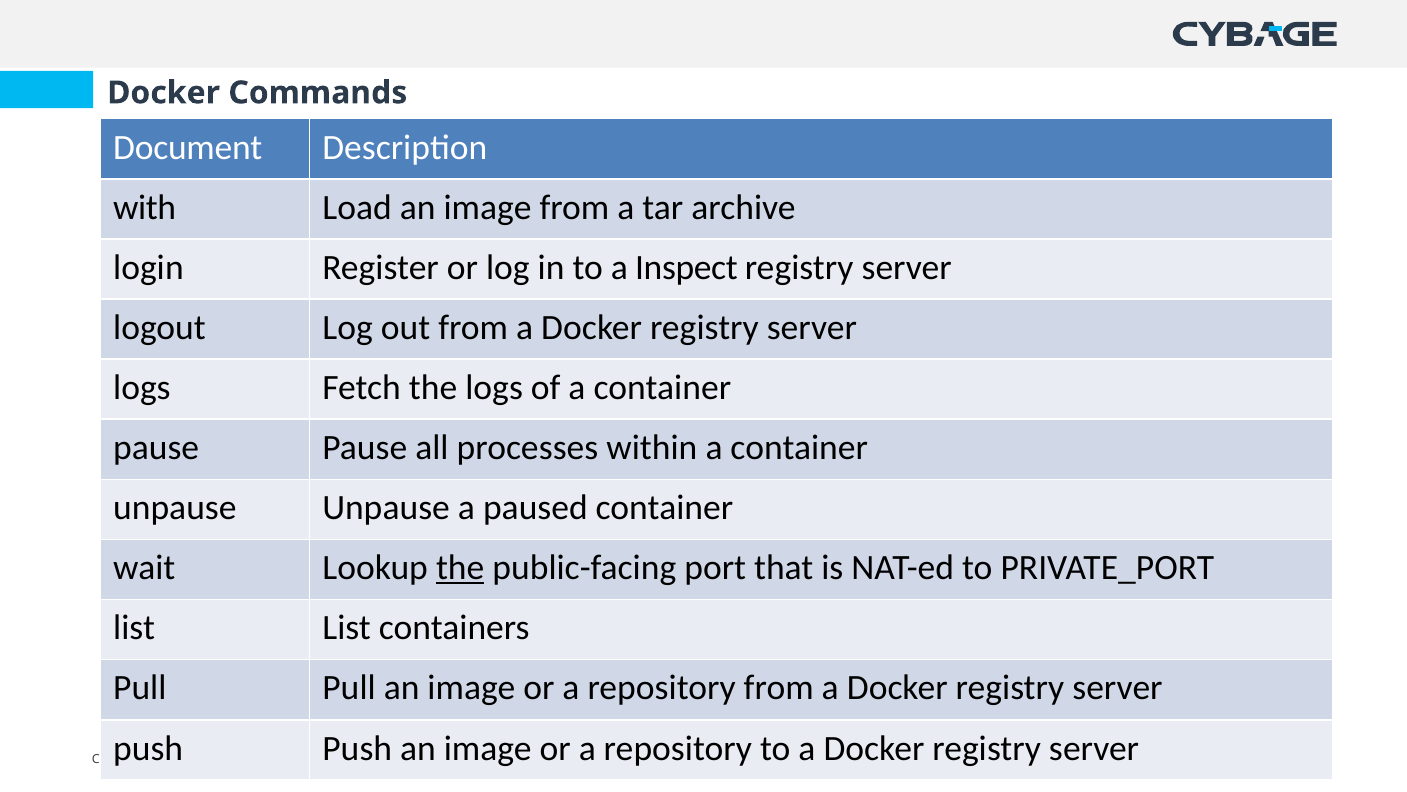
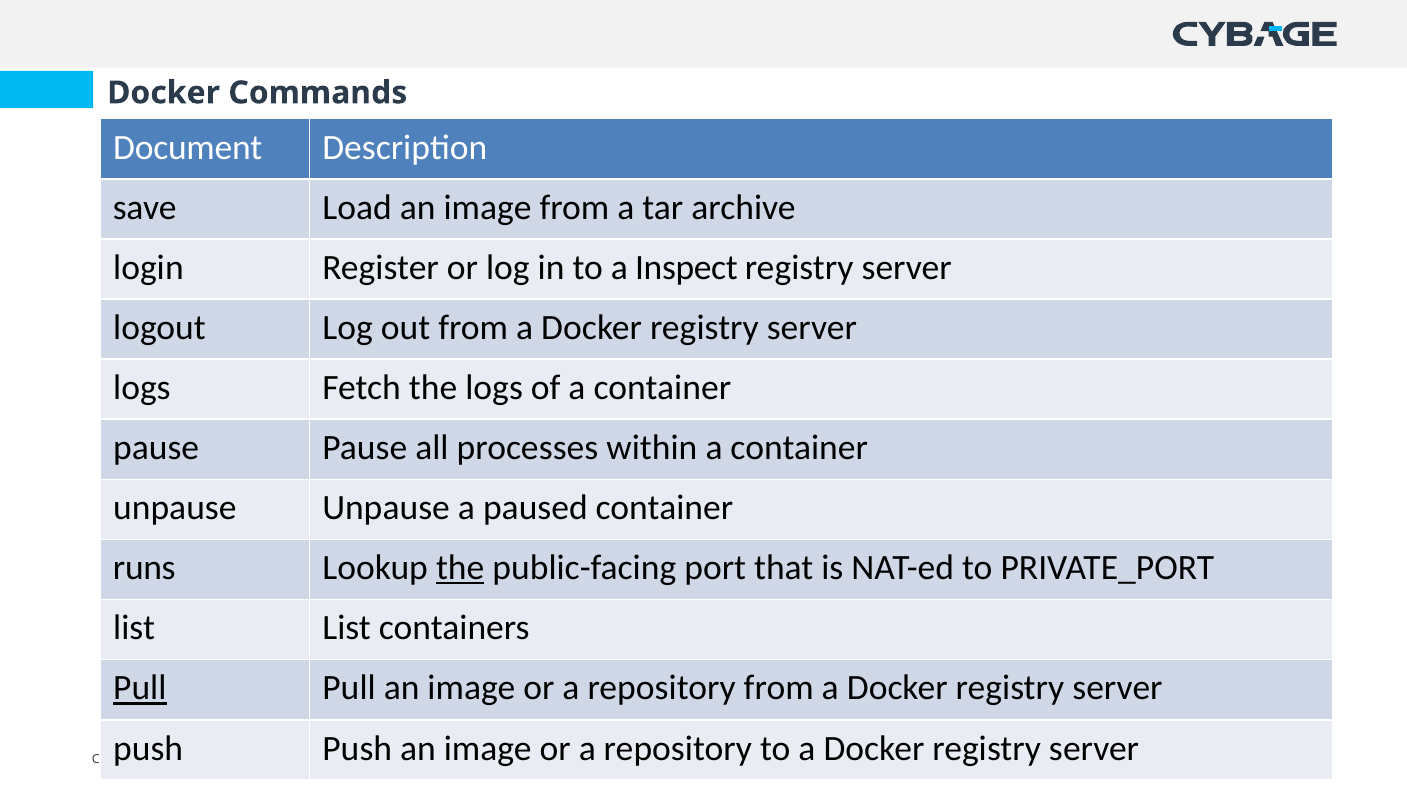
with: with -> save (145, 207)
wait: wait -> runs (144, 568)
Pull underline: none -> present (140, 688)
